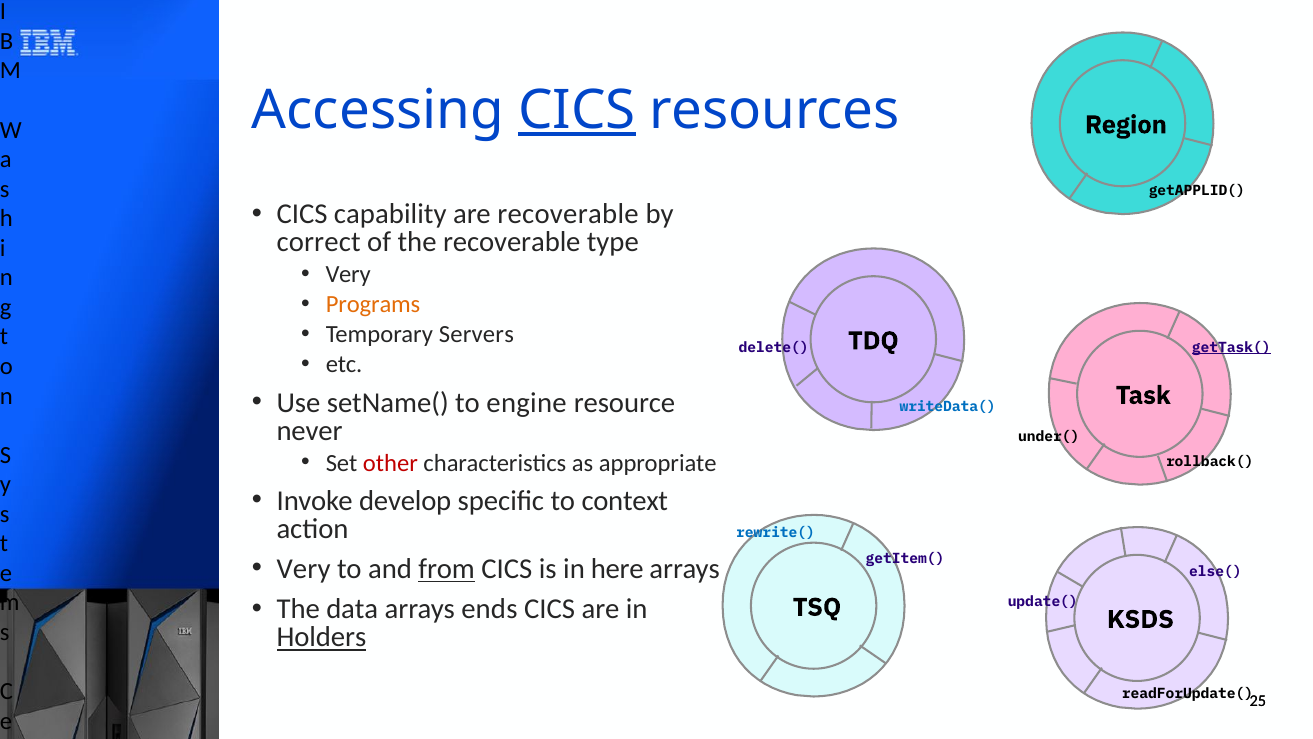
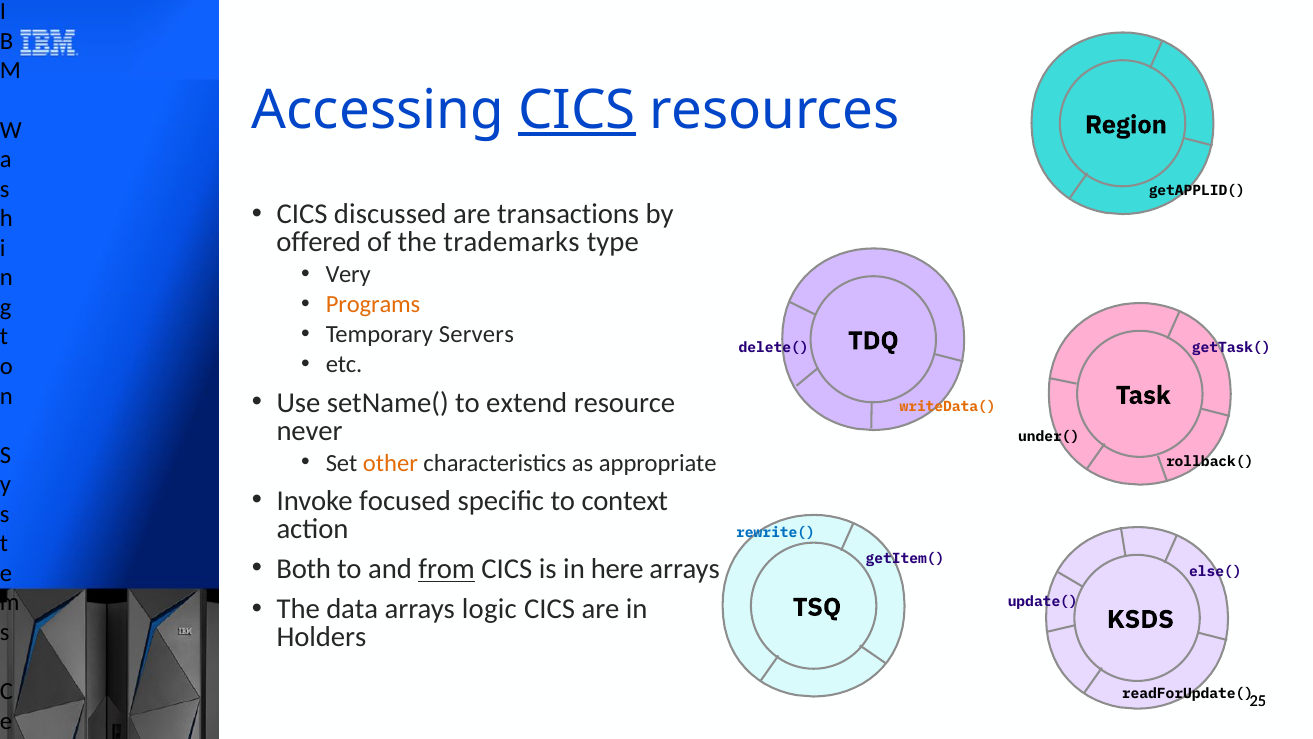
capability: capability -> discussed (390, 214)
are recoverable: recoverable -> transactions (568, 214)
correct: correct -> offered (319, 242)
the recoverable: recoverable -> trademarks (512, 242)
getTask( underline: present -> none (1231, 347)
engine: engine -> extend (527, 403)
writeData( colour: blue -> orange (948, 406)
other colour: red -> orange (390, 463)
develop: develop -> focused (405, 501)
Very: Very -> Both (304, 569)
ends: ends -> logic (489, 609)
Holders underline: present -> none (321, 637)
